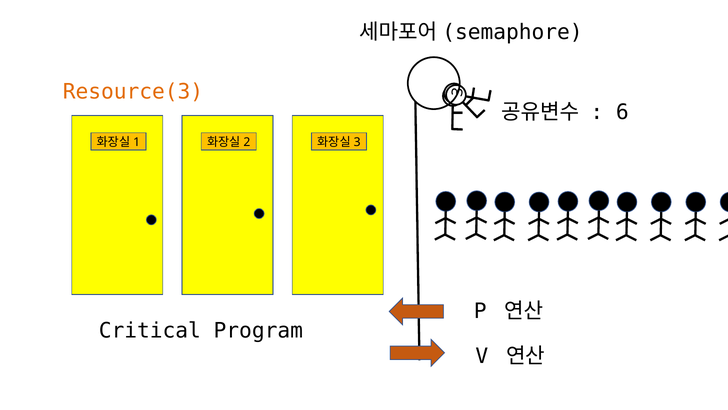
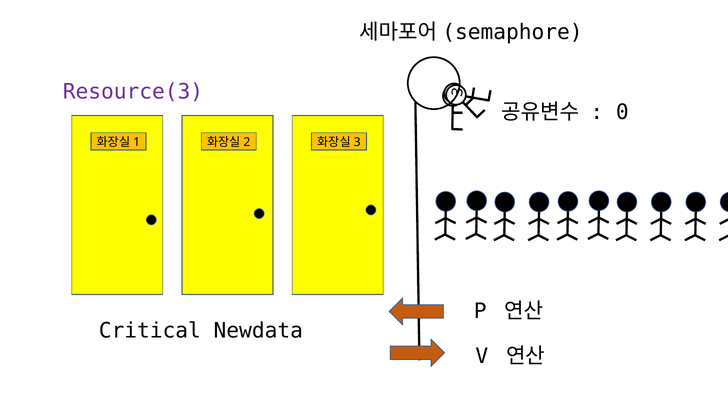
Resource(3 colour: orange -> purple (133, 91)
6: 6 -> 0 (622, 112)
Program: Program -> Newdata (258, 330)
